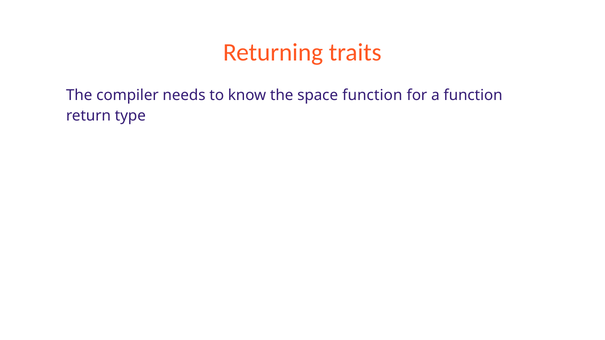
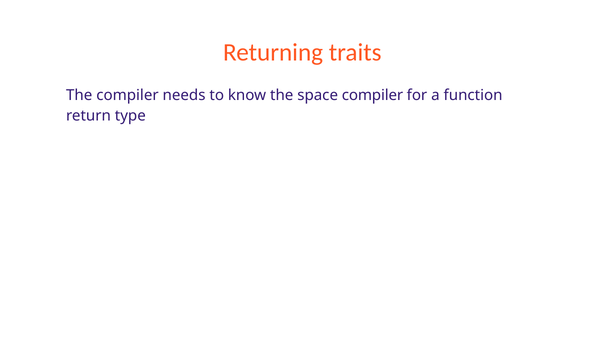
space function: function -> compiler (372, 95)
